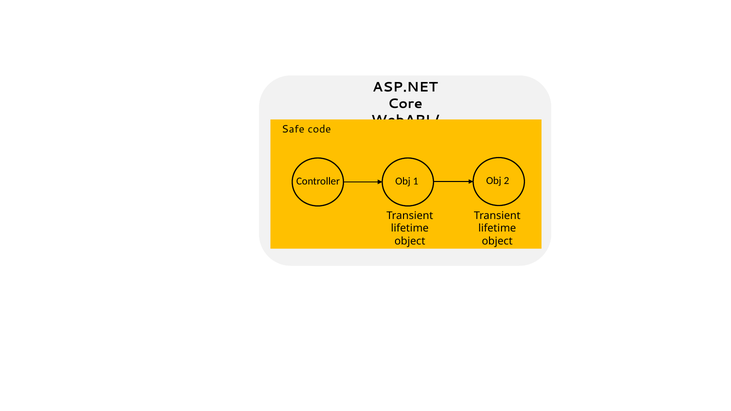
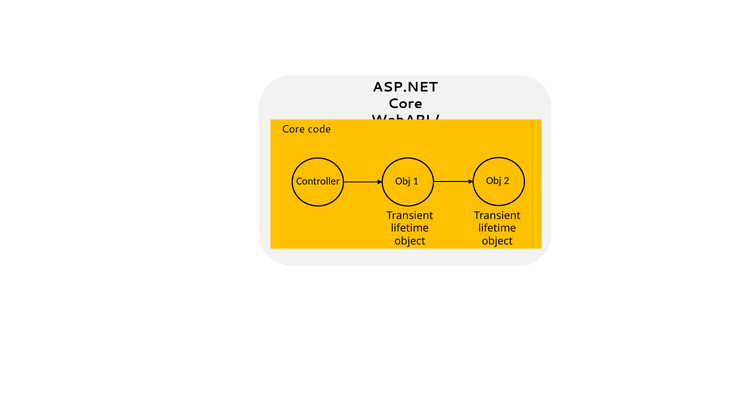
Safe: Safe -> Core (293, 129)
